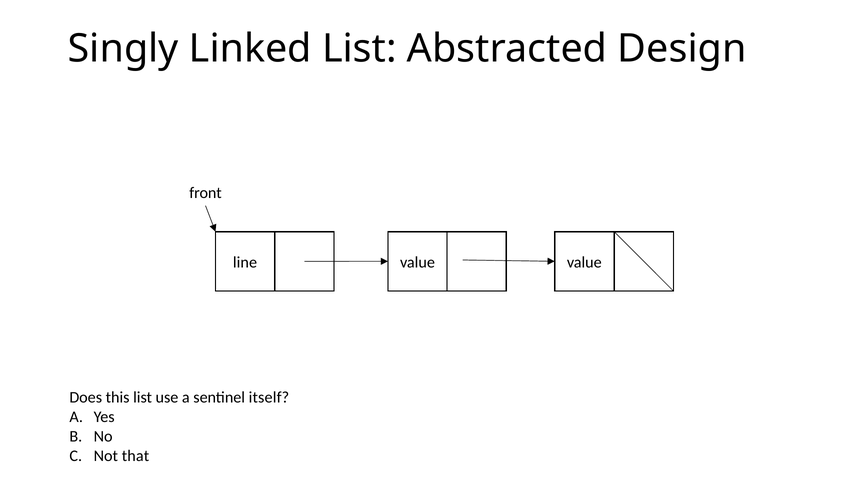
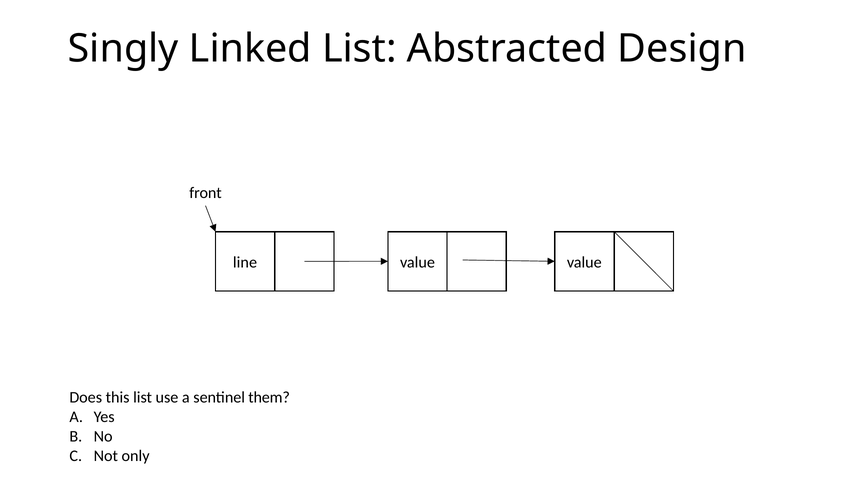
itself: itself -> them (269, 398)
that: that -> only (136, 456)
